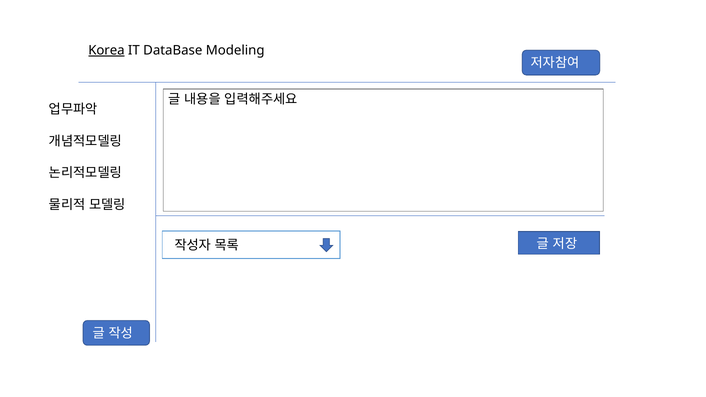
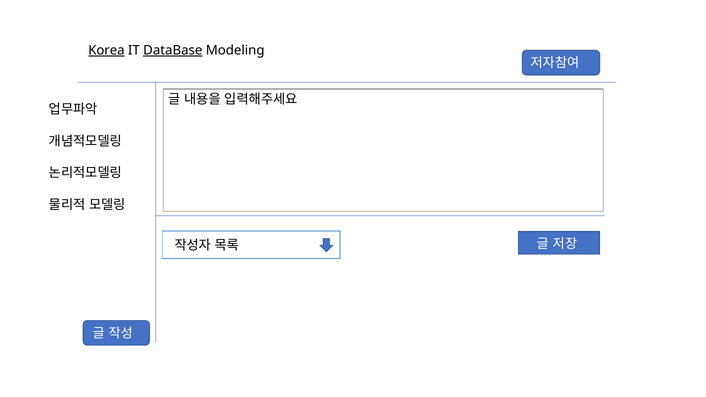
DataBase underline: none -> present (173, 50)
